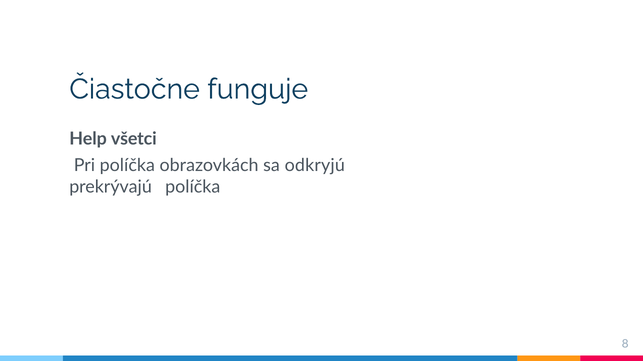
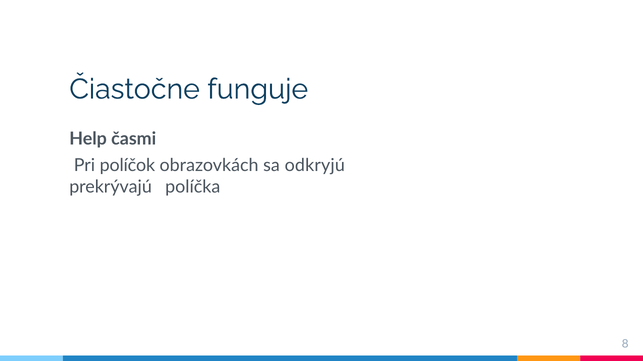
všetci: všetci -> časmi (134, 139)
políčka: políčka -> políčok (127, 166)
